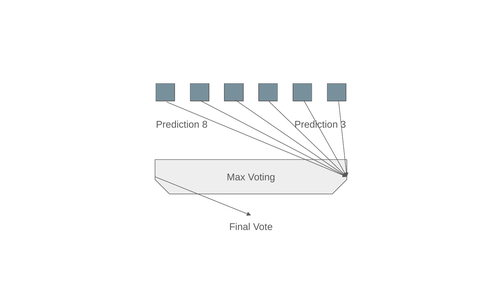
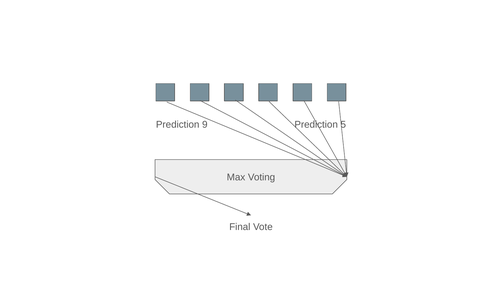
8: 8 -> 9 (205, 124)
3: 3 -> 5 (343, 124)
